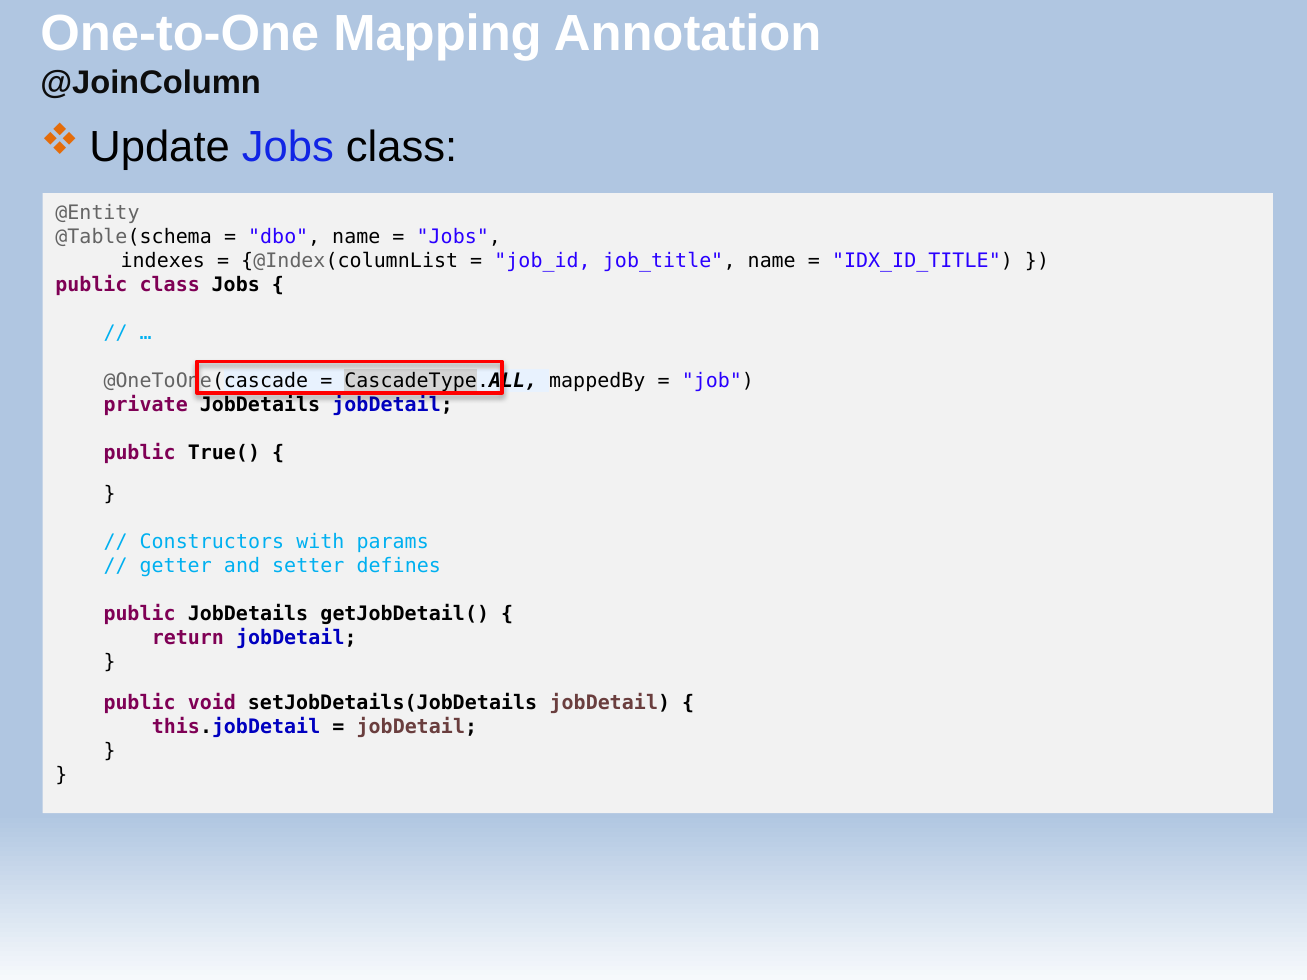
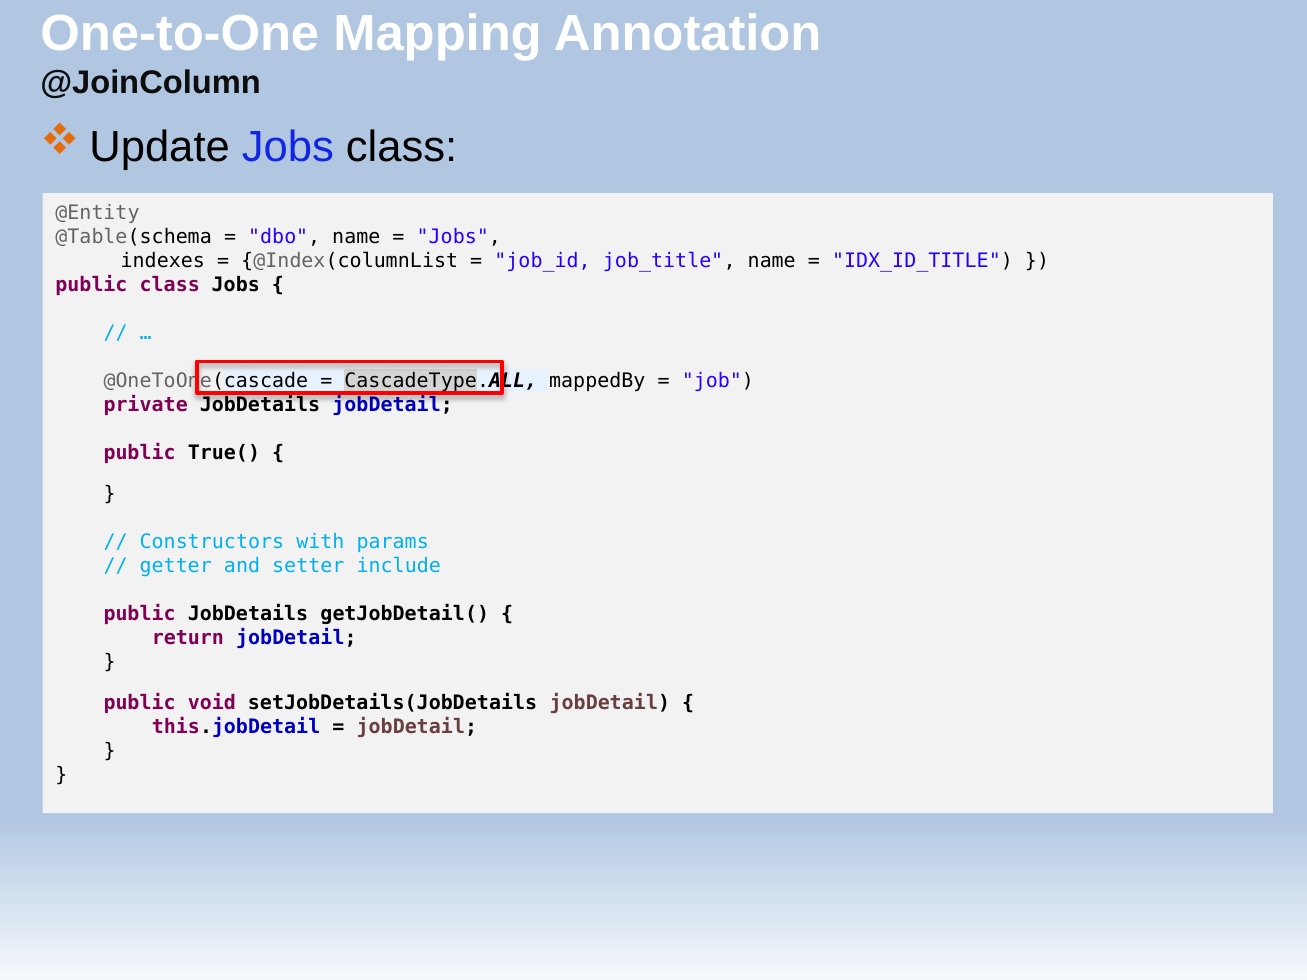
defines: defines -> include (399, 566)
